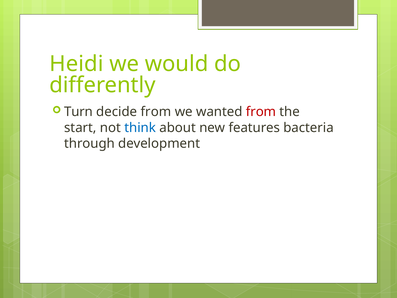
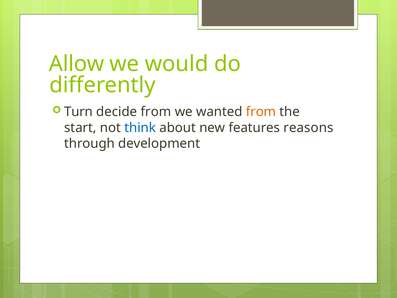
Heidi: Heidi -> Allow (77, 64)
from colour: red -> orange (261, 112)
bacteria: bacteria -> reasons (308, 128)
